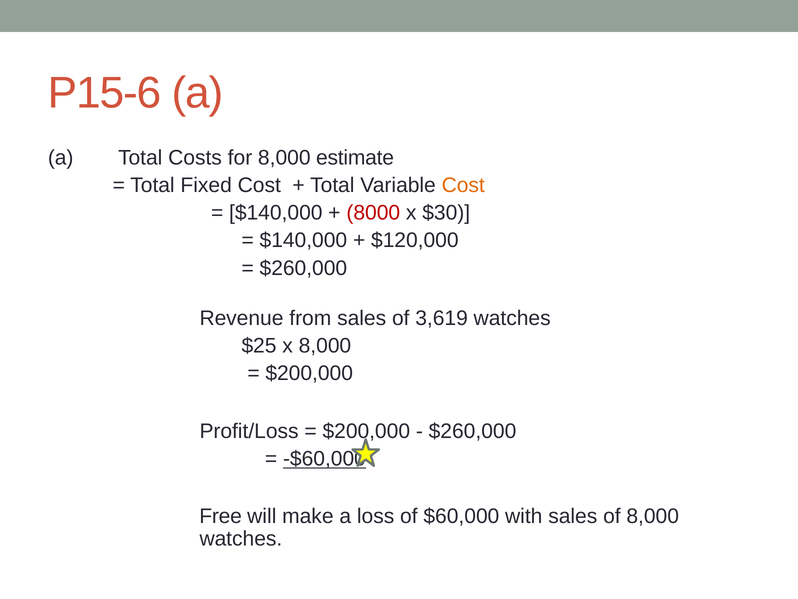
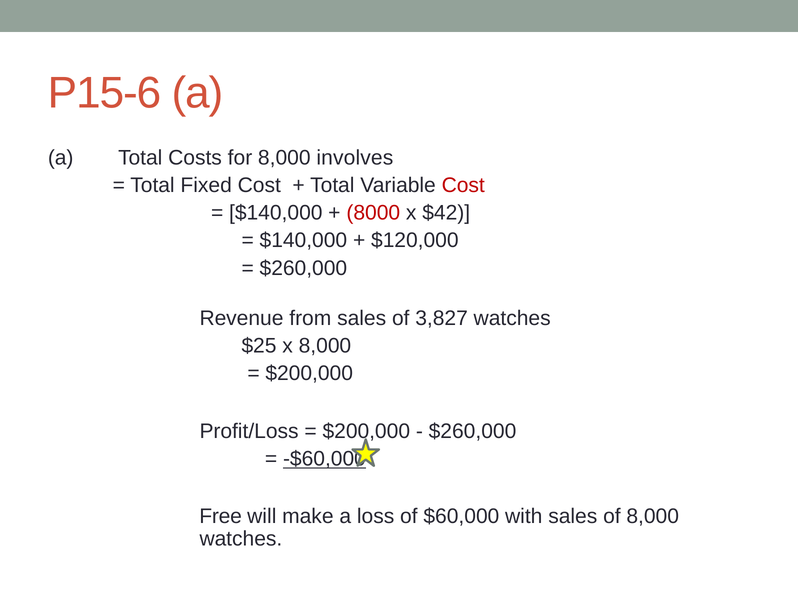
estimate: estimate -> involves (355, 158)
Cost colour: orange -> red (463, 185)
$30: $30 -> $42 (446, 213)
3,619: 3,619 -> 3,827 (442, 318)
